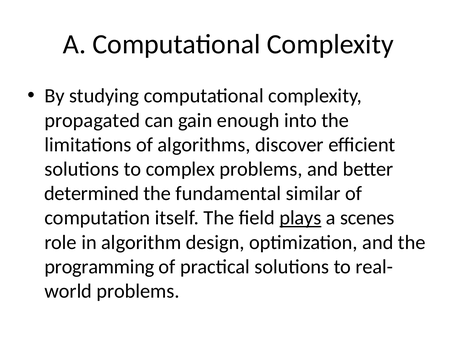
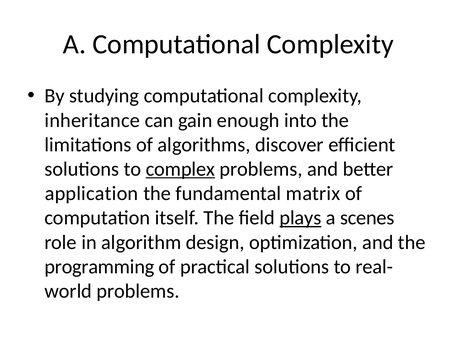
propagated: propagated -> inheritance (92, 120)
complex underline: none -> present (180, 169)
determined: determined -> application (92, 193)
similar: similar -> matrix (313, 193)
